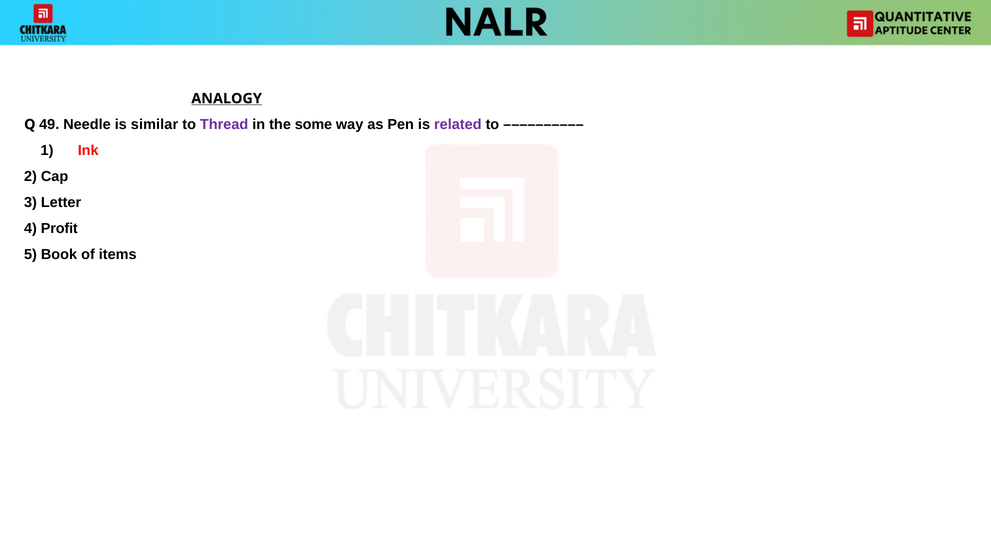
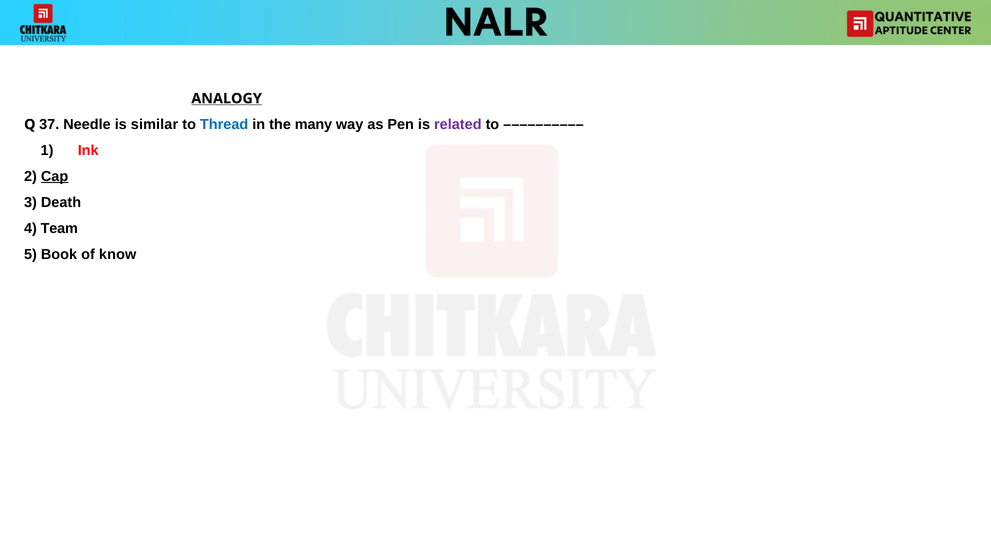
49: 49 -> 37 (49, 125)
Thread colour: purple -> blue (224, 125)
some: some -> many (313, 125)
Cap underline: none -> present (55, 177)
Letter: Letter -> Death (61, 203)
Profit: Profit -> Team (59, 229)
items: items -> know (118, 255)
